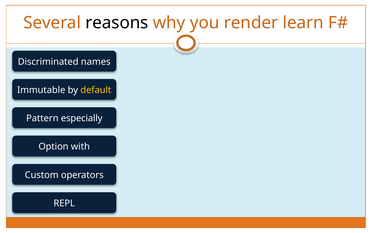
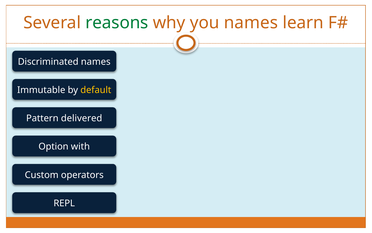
reasons colour: black -> green (117, 23)
you render: render -> names (251, 23)
especially: especially -> delivered (82, 118)
